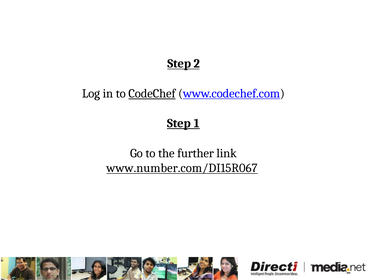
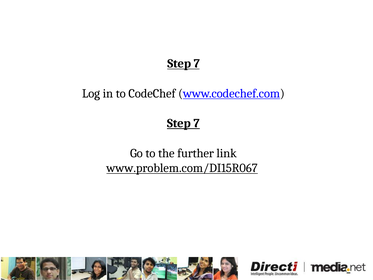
2: 2 -> 7 (197, 64)
CodeChef underline: present -> none (152, 93)
1: 1 -> 7 (197, 123)
www.number.com/DI15R067: www.number.com/DI15R067 -> www.problem.com/DI15R067 (182, 168)
